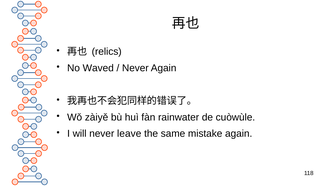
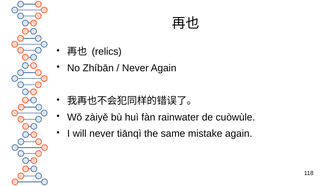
Waved: Waved -> Zhíbān (98, 68)
leave: leave -> tiānqì (129, 133)
